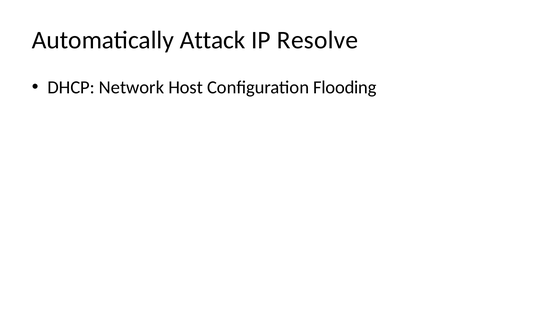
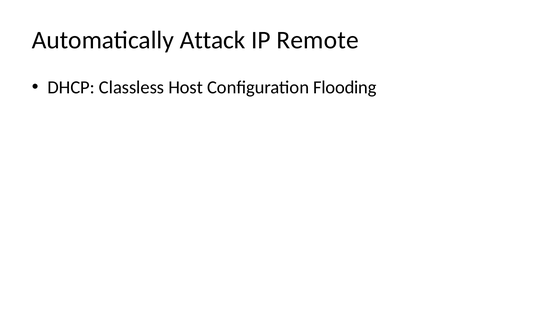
Resolve: Resolve -> Remote (318, 40)
Network: Network -> Classless (132, 87)
